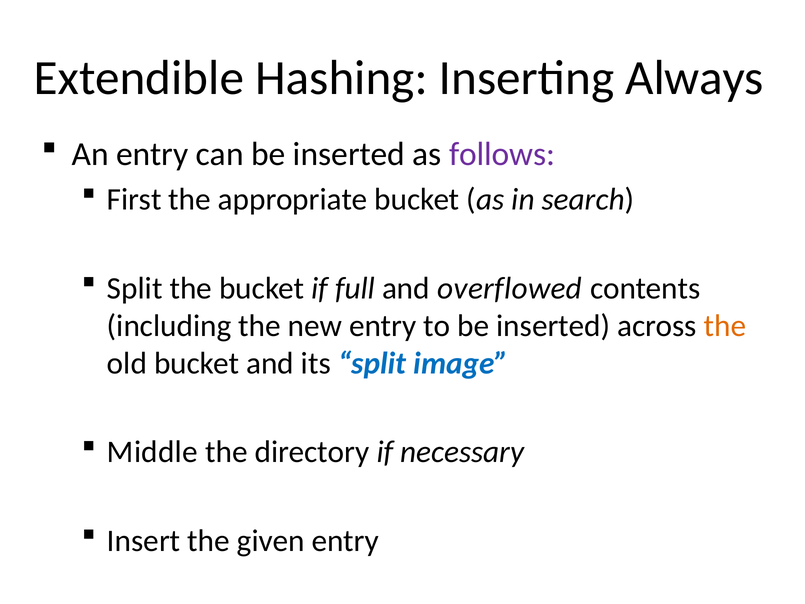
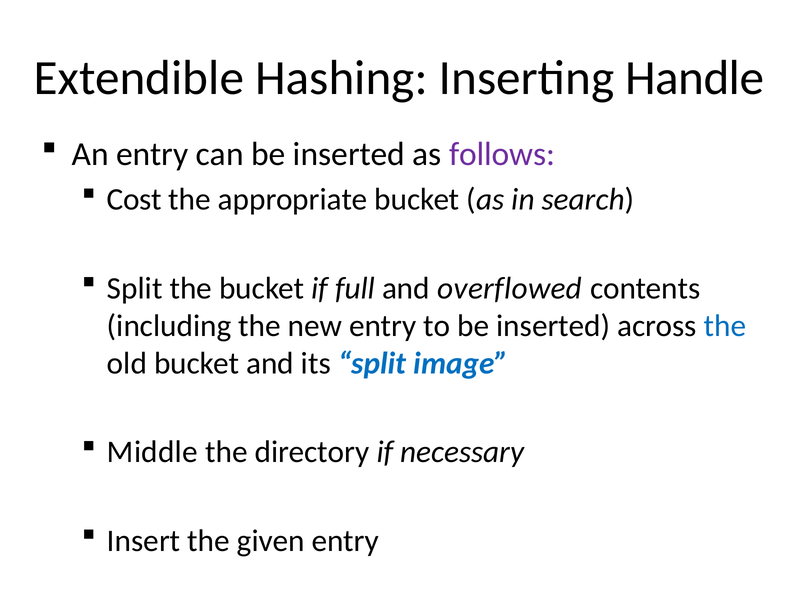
Always: Always -> Handle (695, 78)
First: First -> Cost (134, 199)
the colour: orange -> blue (725, 326)
